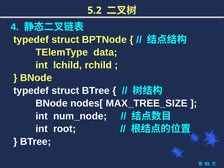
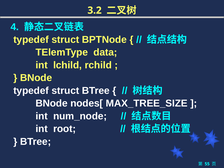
5.2: 5.2 -> 3.2 (95, 10)
